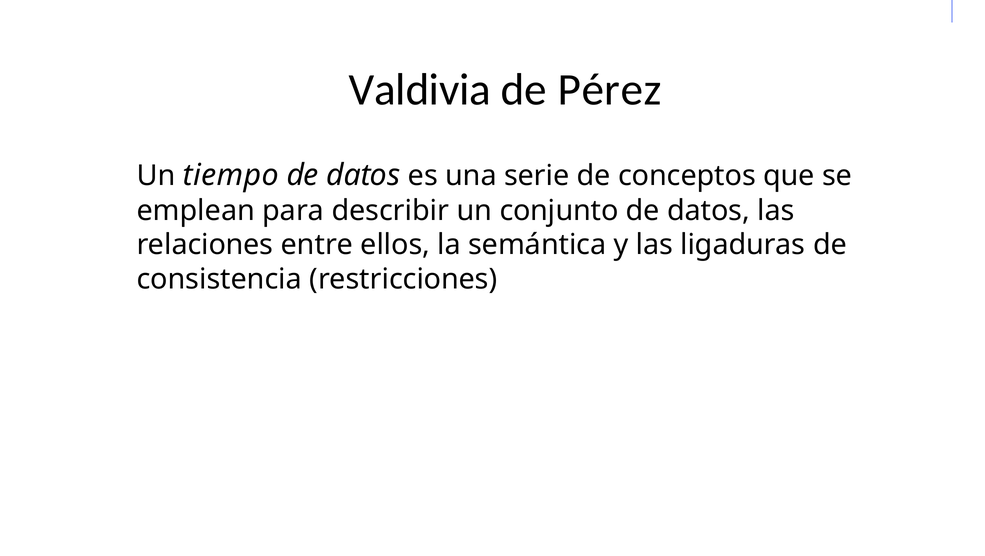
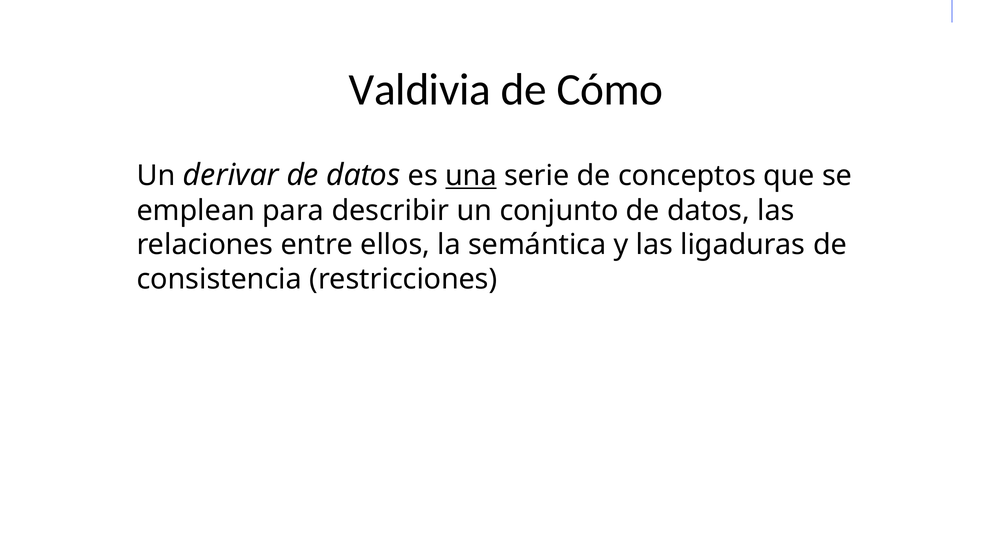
Pérez: Pérez -> Cómo (610, 90)
tiempo: tiempo -> derivar (231, 175)
una underline: none -> present (471, 176)
